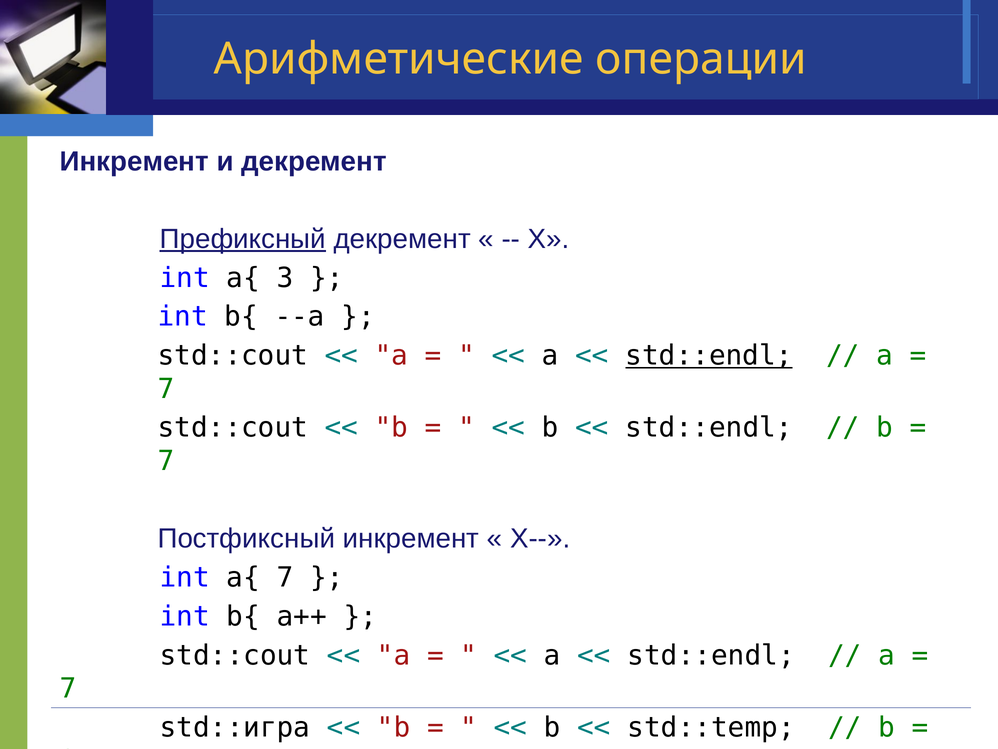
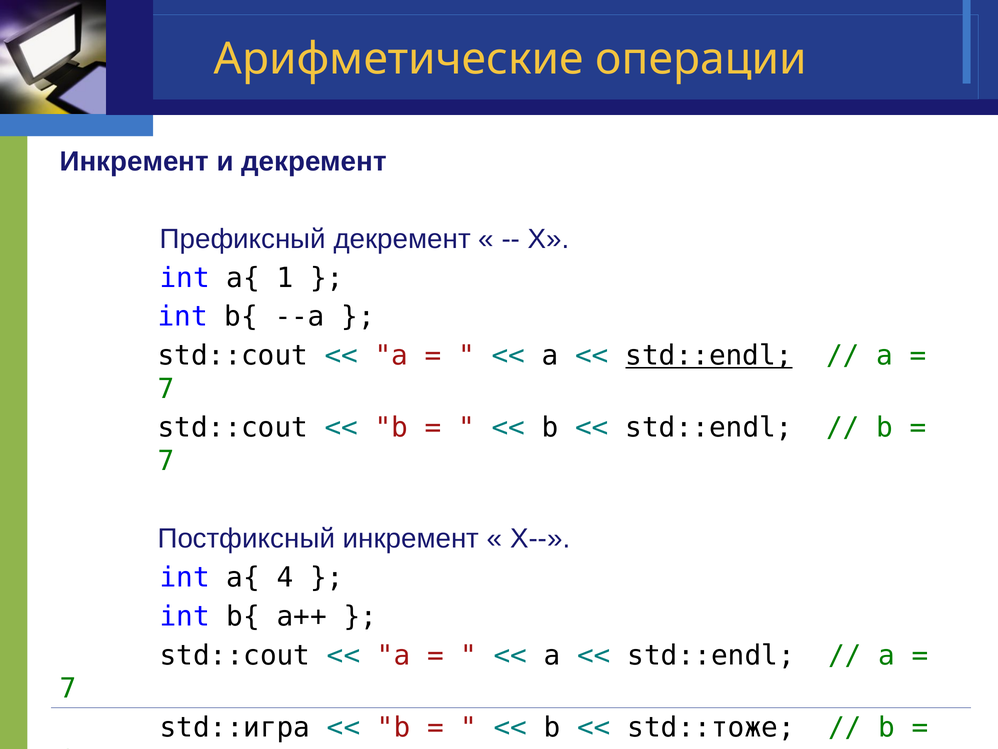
Префиксный underline: present -> none (243, 239)
3: 3 -> 1 (285, 278)
a{ 7: 7 -> 4 (285, 577)
std::temp: std::temp -> std::тоже (711, 727)
